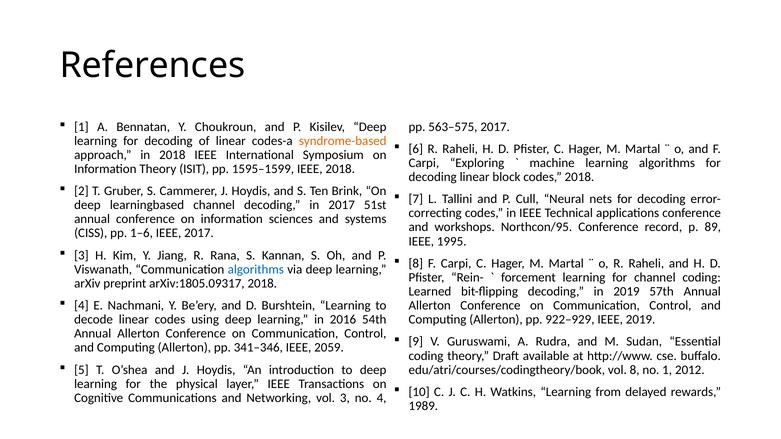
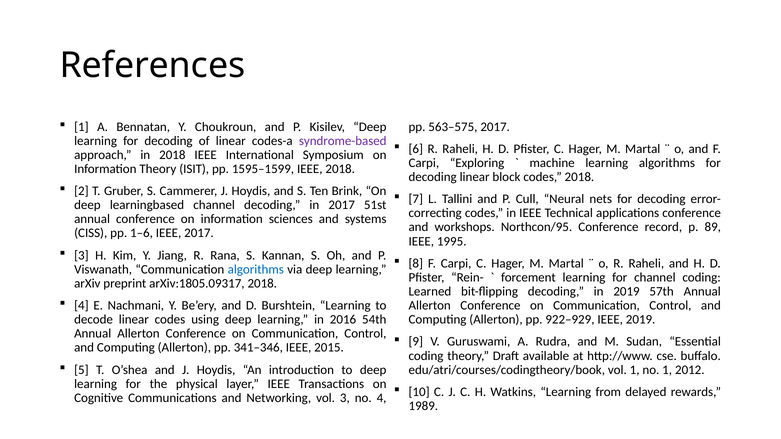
syndrome-based colour: orange -> purple (343, 141)
2059: 2059 -> 2015 (329, 348)
vol 8: 8 -> 1 (635, 370)
